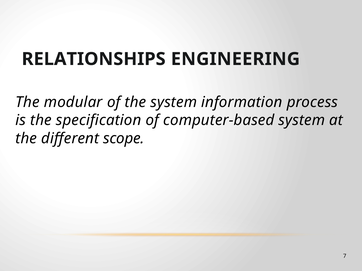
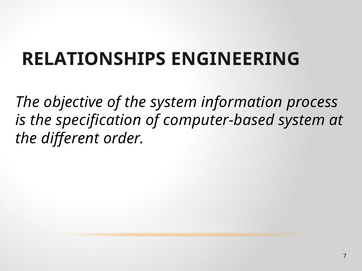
modular: modular -> objective (73, 102)
scope: scope -> order (124, 139)
